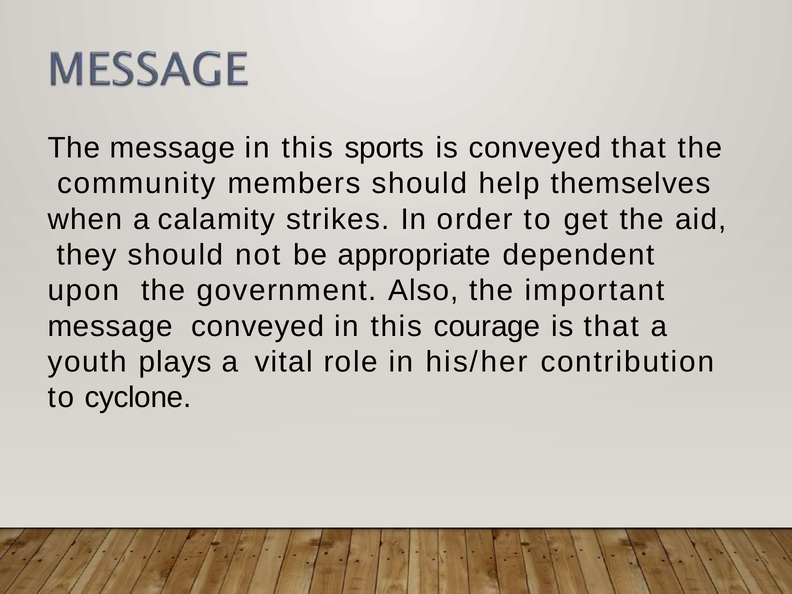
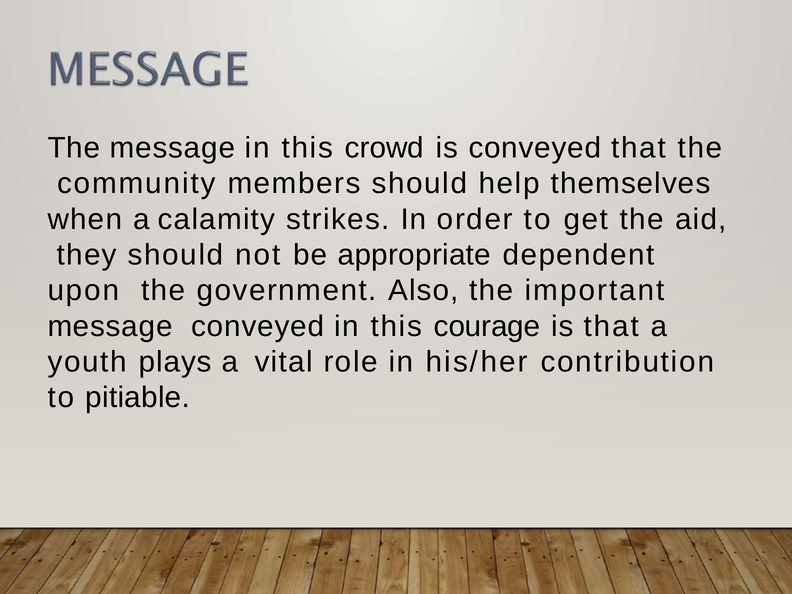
sports: sports -> crowd (384, 148)
cyclone: cyclone -> pitiable (138, 398)
